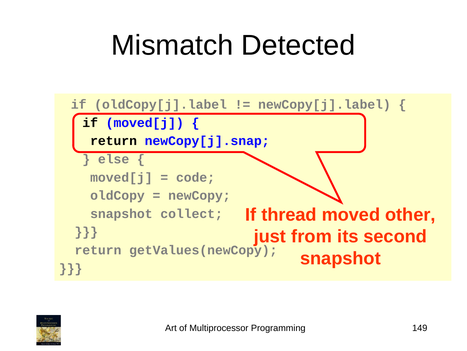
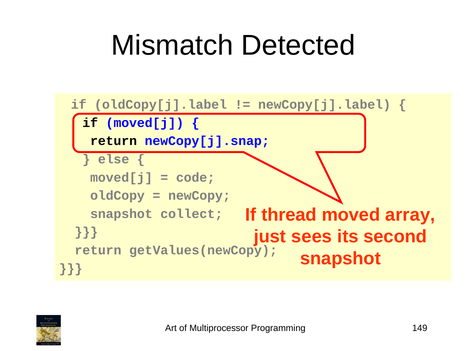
other: other -> array (410, 214)
from: from -> sees (312, 236)
